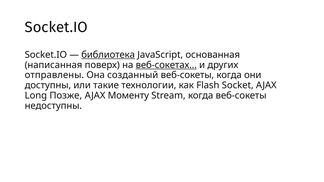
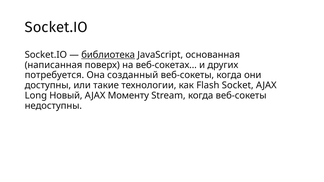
веб-сокетах… underline: present -> none (166, 65)
отправлены: отправлены -> потребуется (54, 75)
Позже: Позже -> Новый (66, 96)
